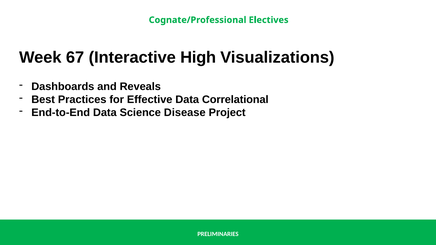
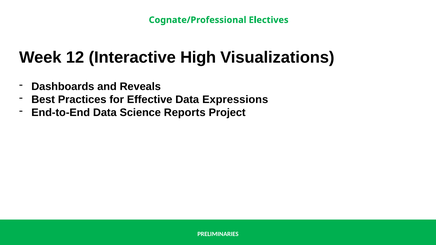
67: 67 -> 12 (75, 58)
Correlational: Correlational -> Expressions (235, 100)
Disease: Disease -> Reports (185, 113)
